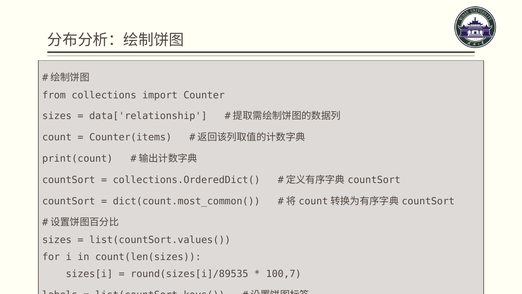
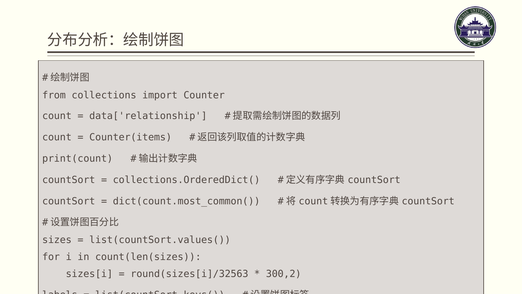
sizes: sizes -> count (57, 116)
round(sizes[i]/89535: round(sizes[i]/89535 -> round(sizes[i]/32563 (189, 274)
100,7: 100,7 -> 300,2 (284, 274)
